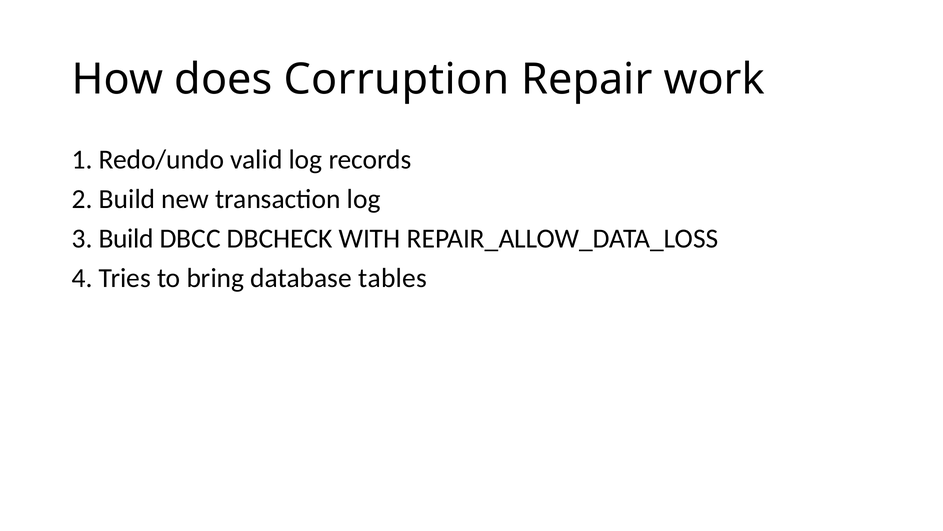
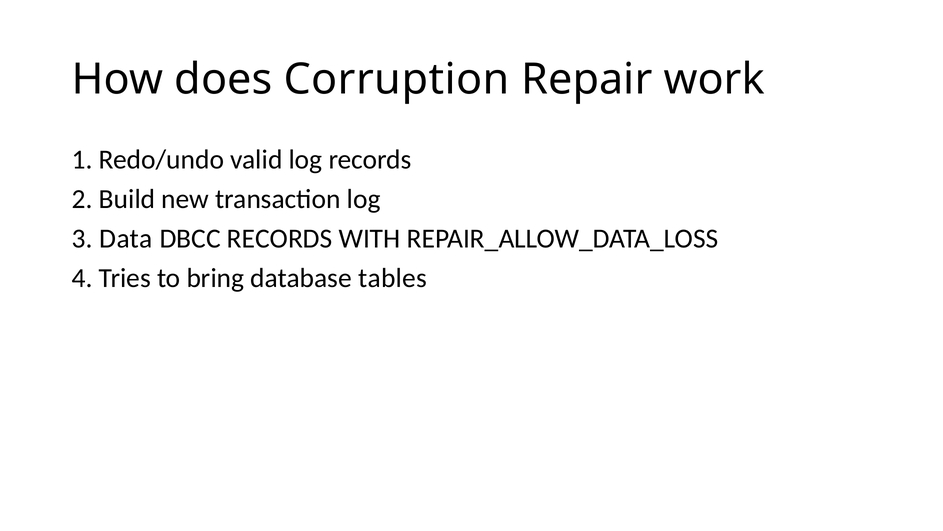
3 Build: Build -> Data (126, 238)
DBCC DBCHECK: DBCHECK -> RECORDS (280, 238)
